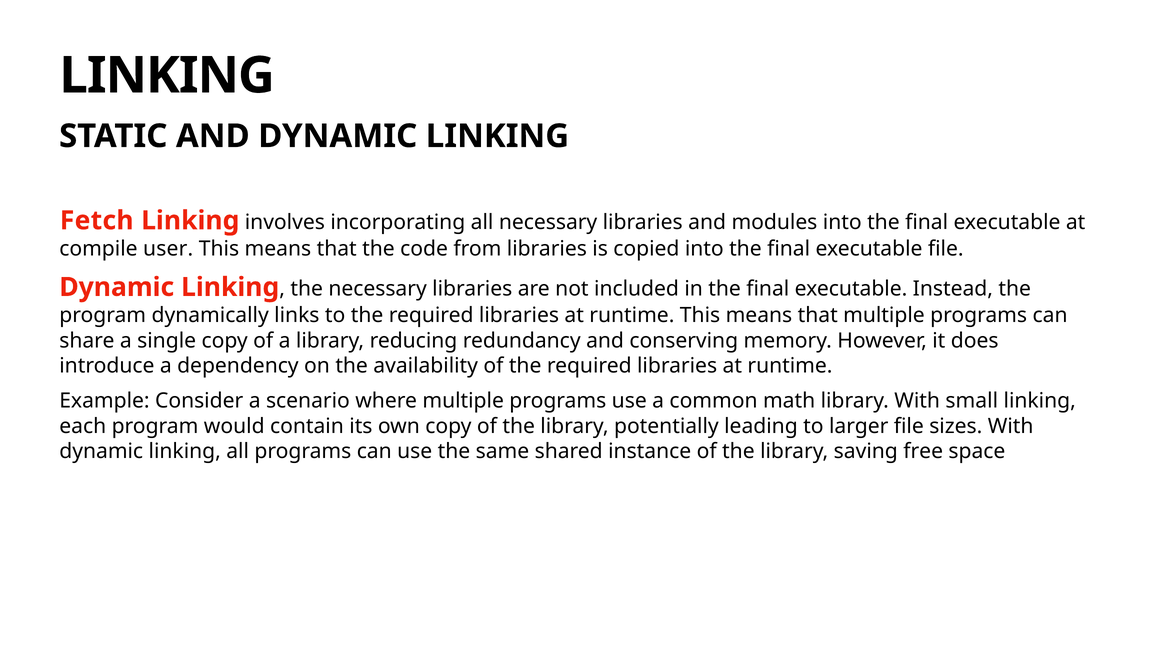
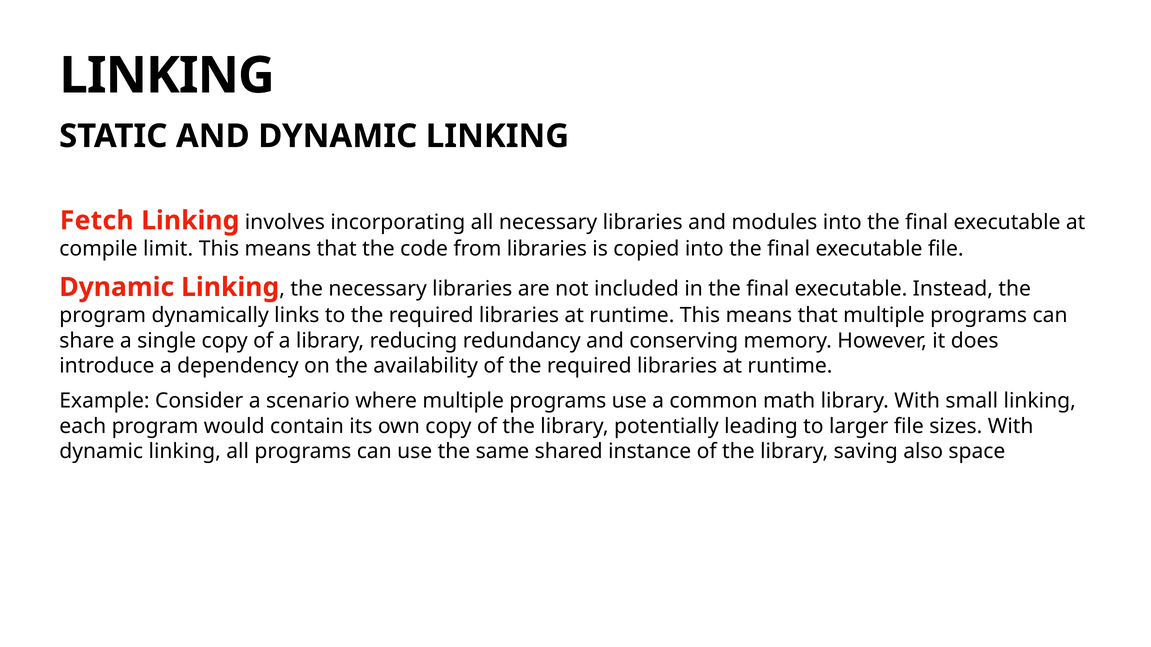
user: user -> limit (168, 249)
free: free -> also (923, 452)
